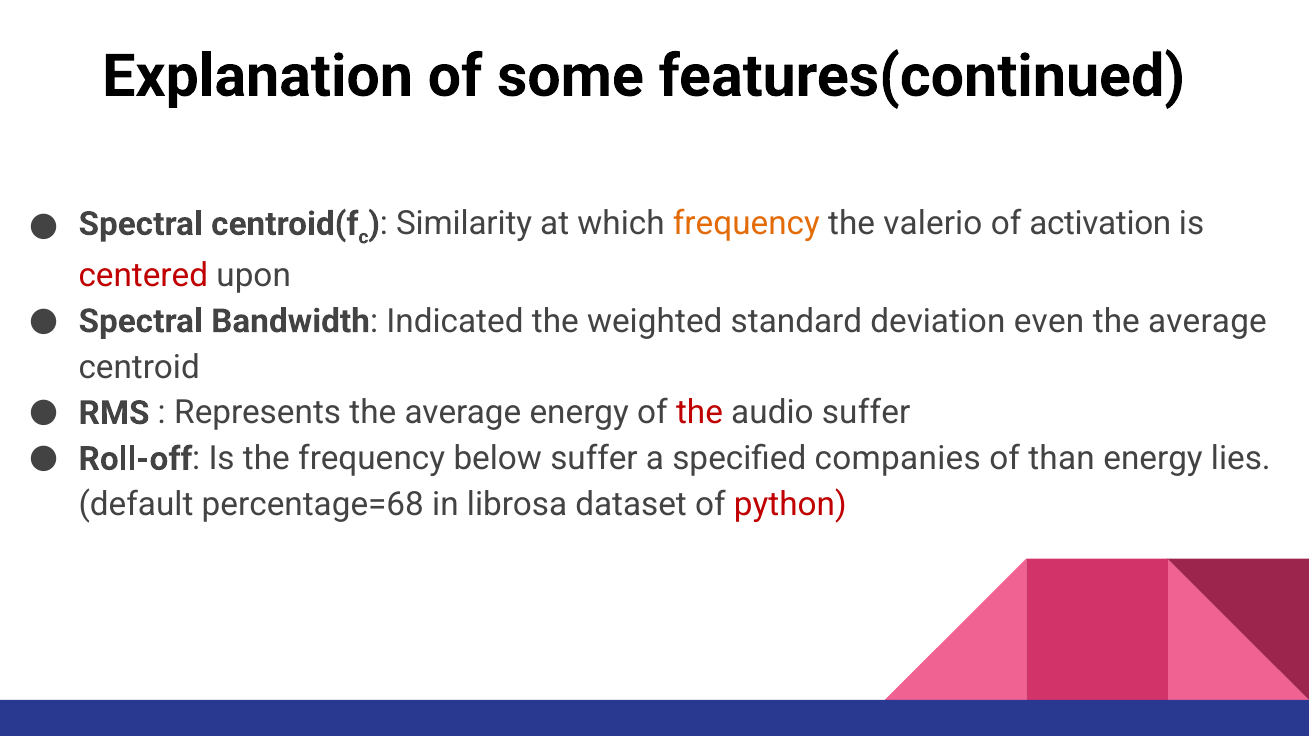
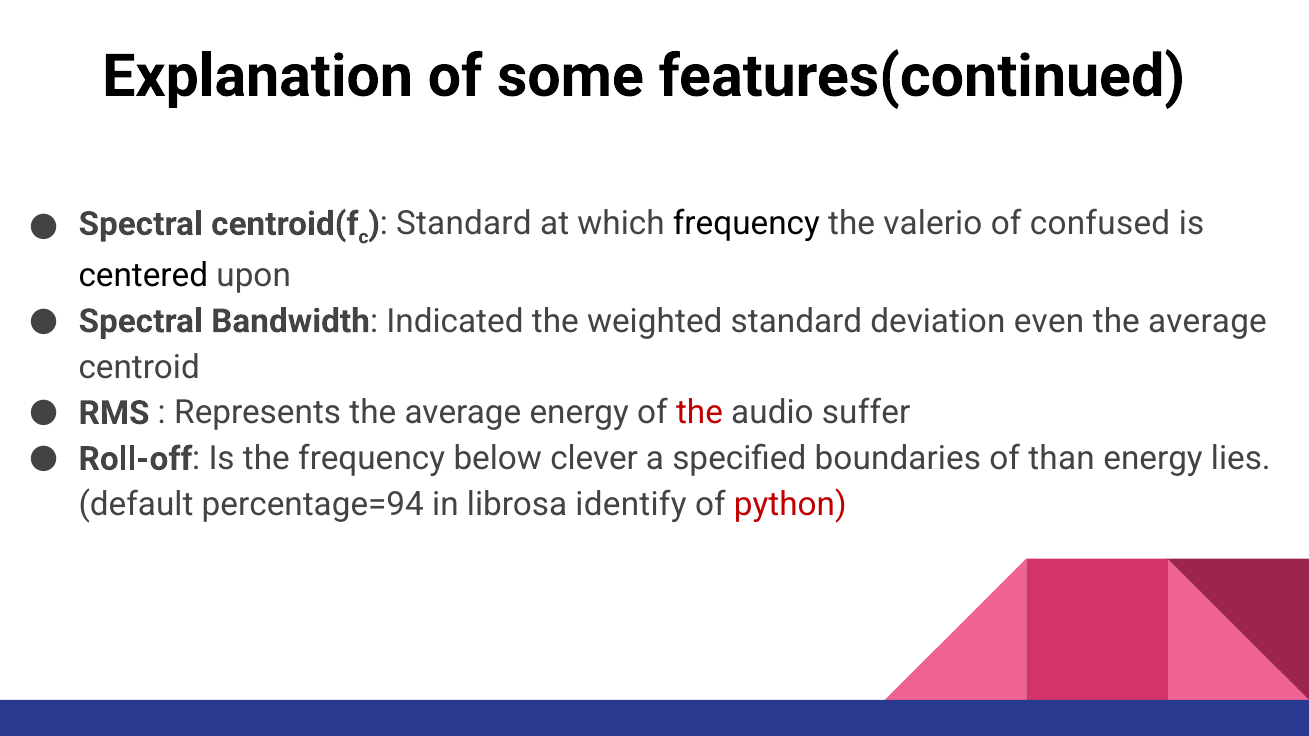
Similarity: Similarity -> Standard (464, 224)
frequency colour: orange -> black (746, 224)
activation: activation -> confused (1100, 224)
centered colour: red -> black (143, 275)
below suffer: suffer -> clever (594, 459)
companies: companies -> boundaries (898, 459)
percentage=68: percentage=68 -> percentage=94 (313, 505)
dataset: dataset -> identify (631, 505)
